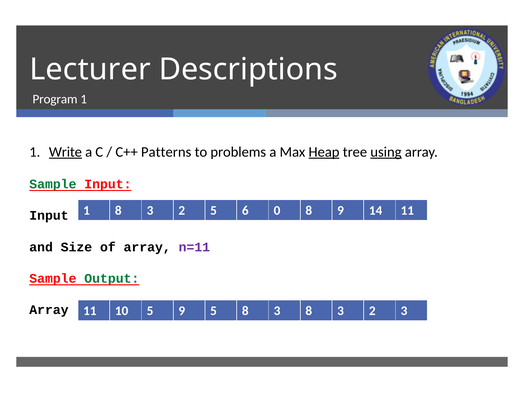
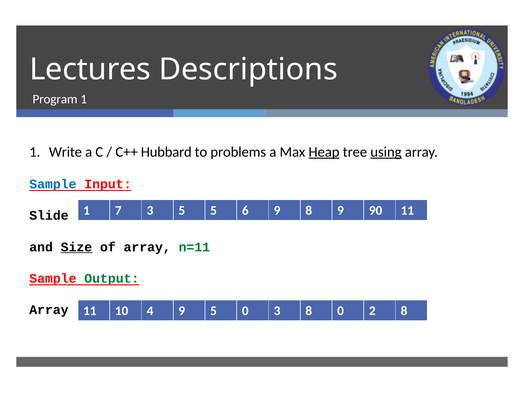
Lecturer: Lecturer -> Lectures (90, 69)
Write underline: present -> none (65, 152)
Patterns: Patterns -> Hubbard (166, 152)
Sample colour: green -> blue (53, 184)
1 8: 8 -> 7 (118, 210)
2: 2 -> 5 (182, 210)
6 0: 0 -> 9 (277, 210)
14: 14 -> 90 (376, 210)
Input: Input -> Slide (49, 216)
Size underline: none -> present (76, 247)
n=11 colour: purple -> green (194, 247)
10 5: 5 -> 4 (150, 311)
5 8: 8 -> 0 (245, 311)
3 8 3: 3 -> 0 (341, 311)
2 3: 3 -> 8 (404, 311)
